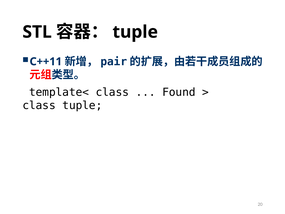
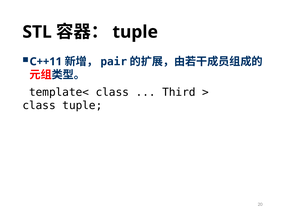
Found: Found -> Third (179, 92)
